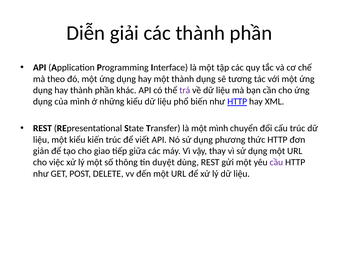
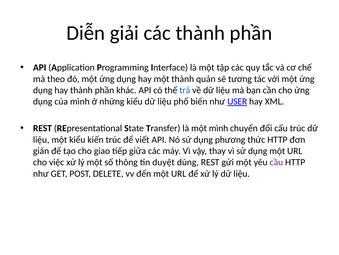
thành dụng: dụng -> quản (206, 79)
trả colour: purple -> blue (185, 90)
như HTTP: HTTP -> USER (237, 101)
